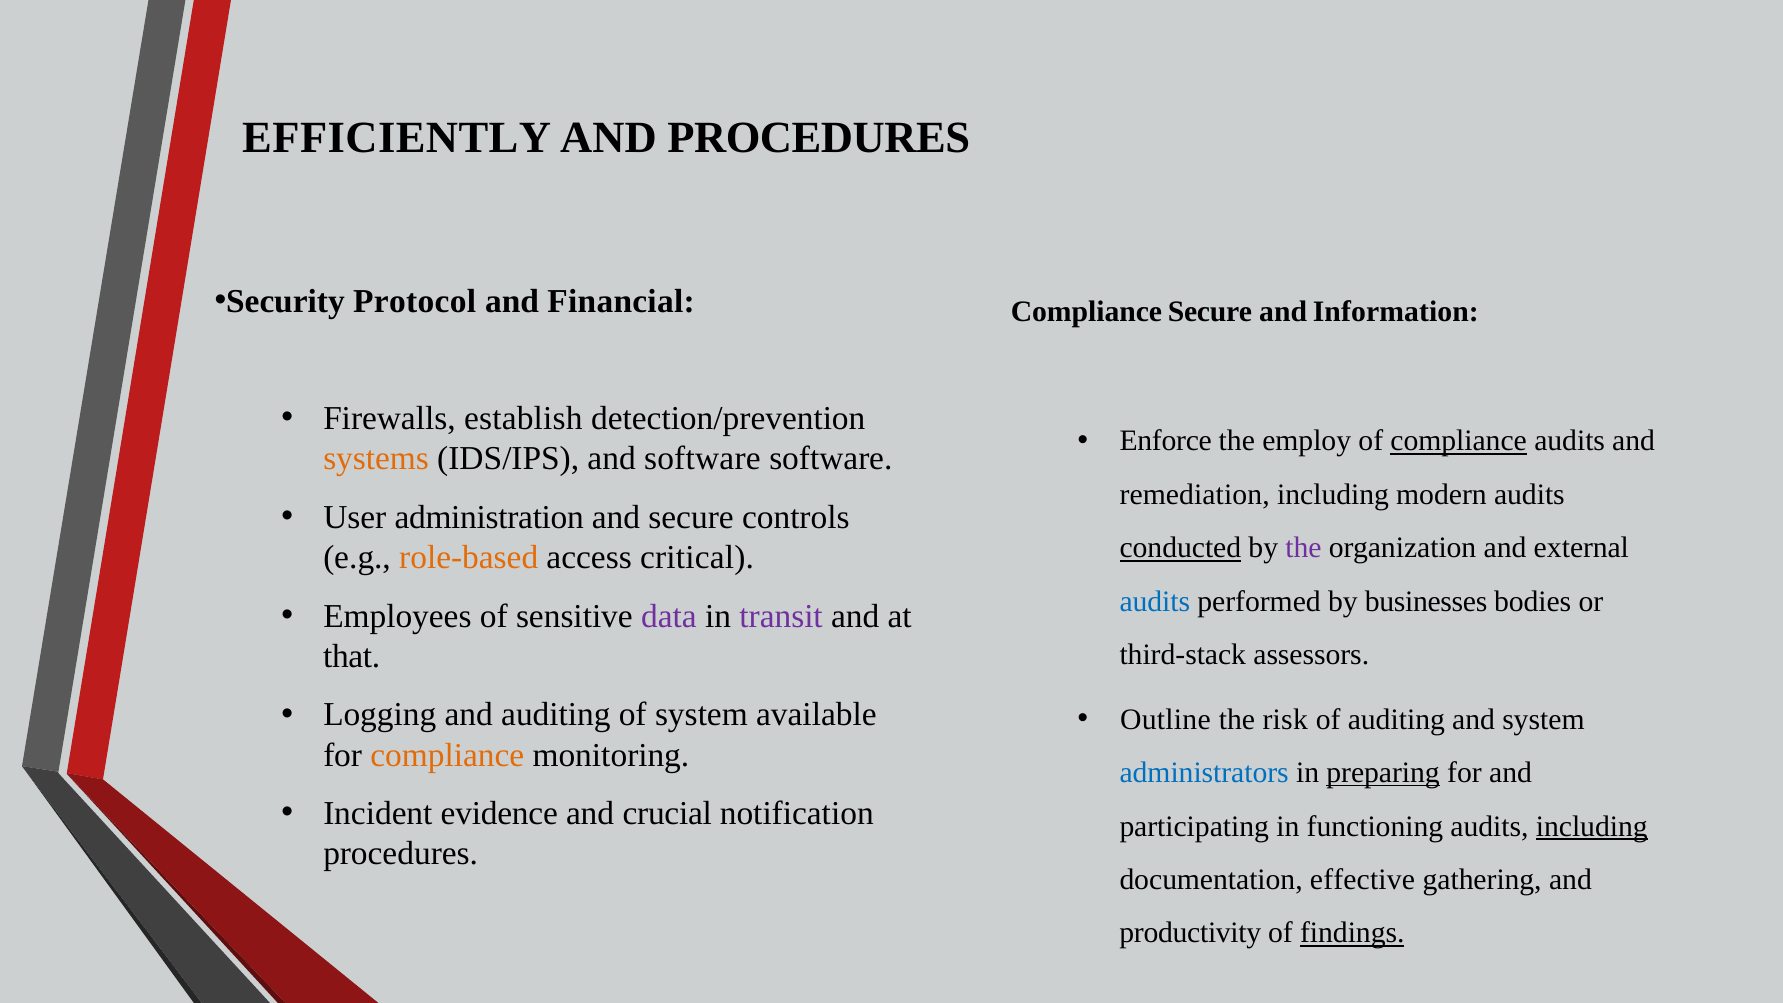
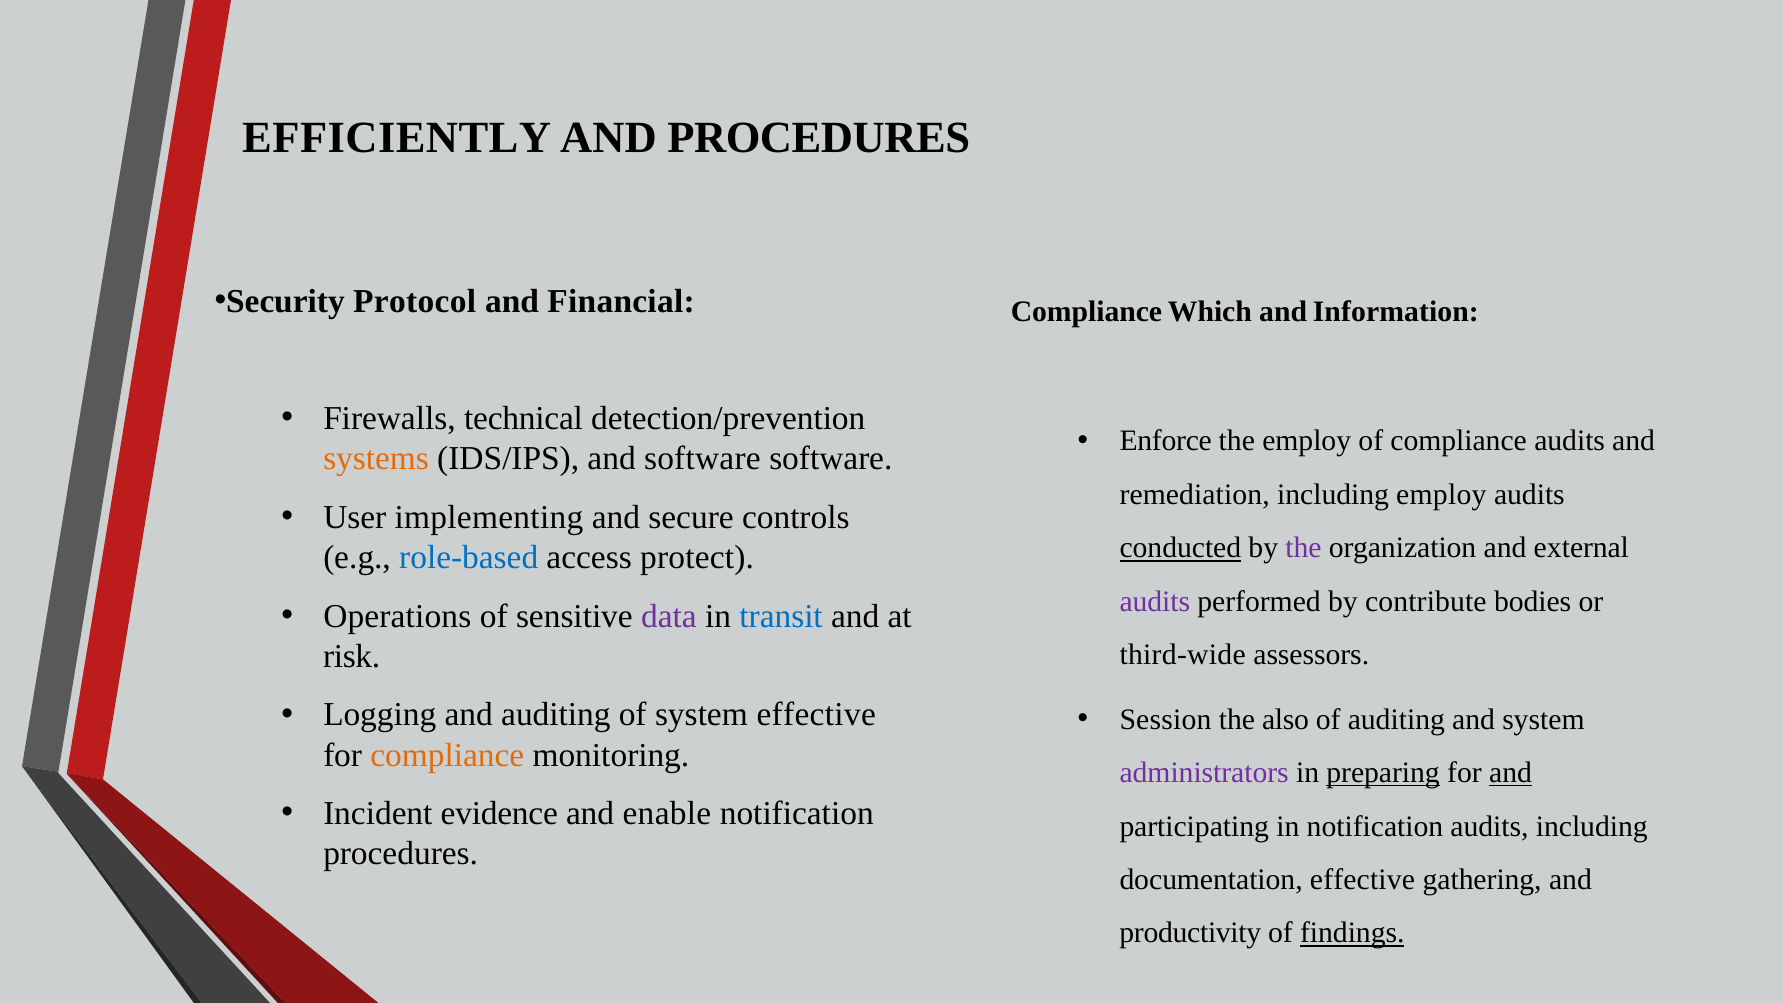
Compliance Secure: Secure -> Which (1210, 312)
establish: establish -> technical (524, 418)
compliance underline: present -> none (1459, 441)
including modern: modern -> employ (1441, 494)
administration: administration -> implementing (489, 517)
role-based colour: orange -> blue (469, 557)
critical: critical -> protect (697, 557)
audits colour: blue -> purple (1155, 601)
businesses: businesses -> contribute (1426, 601)
Employees: Employees -> Operations (397, 616)
transit colour: purple -> blue (781, 616)
that: that -> risk (352, 656)
third-stack: third-stack -> third-wide (1183, 655)
system available: available -> effective (816, 715)
Outline: Outline -> Session (1165, 719)
risk: risk -> also (1286, 719)
administrators colour: blue -> purple (1204, 773)
and underline: none -> present (1511, 773)
crucial: crucial -> enable (667, 814)
in functioning: functioning -> notification (1375, 826)
including underline: present -> none (1592, 826)
